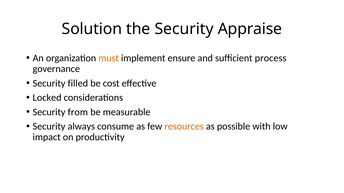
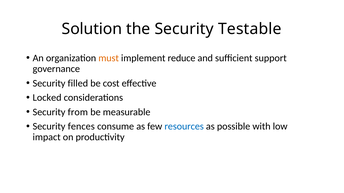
Appraise: Appraise -> Testable (250, 29)
ensure: ensure -> reduce (182, 58)
process: process -> support (271, 58)
always: always -> fences (81, 127)
resources colour: orange -> blue (184, 127)
